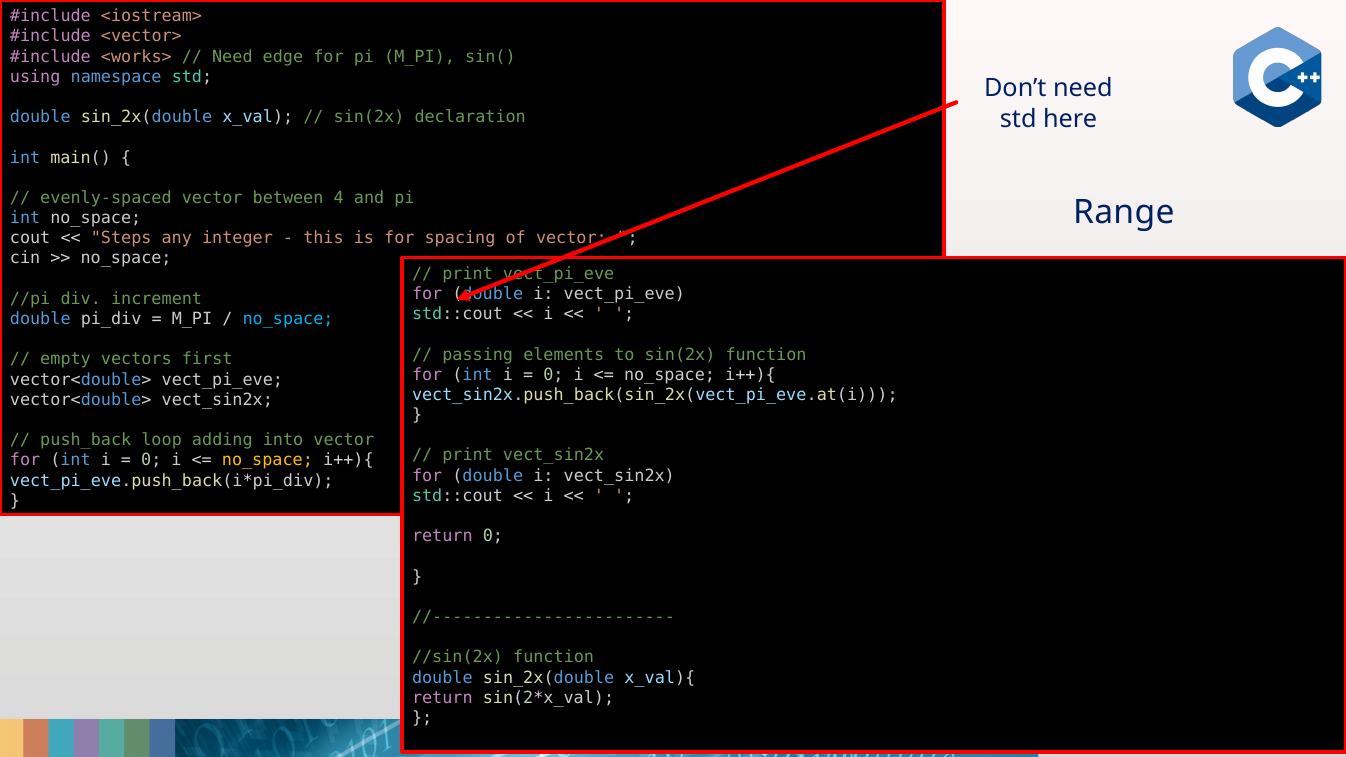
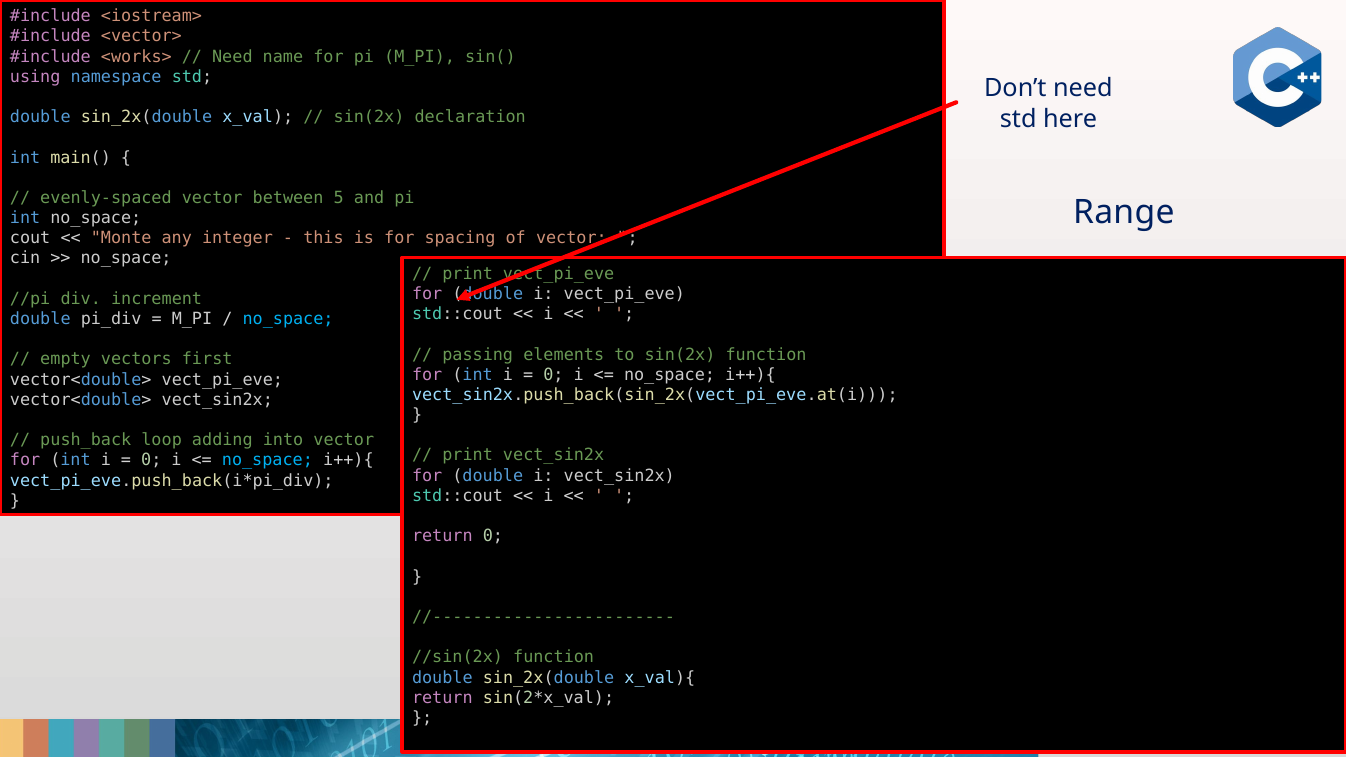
edge: edge -> name (283, 57)
4: 4 -> 5 (339, 198)
Steps: Steps -> Monte (121, 238)
no_space colour: yellow -> light blue (267, 460)
